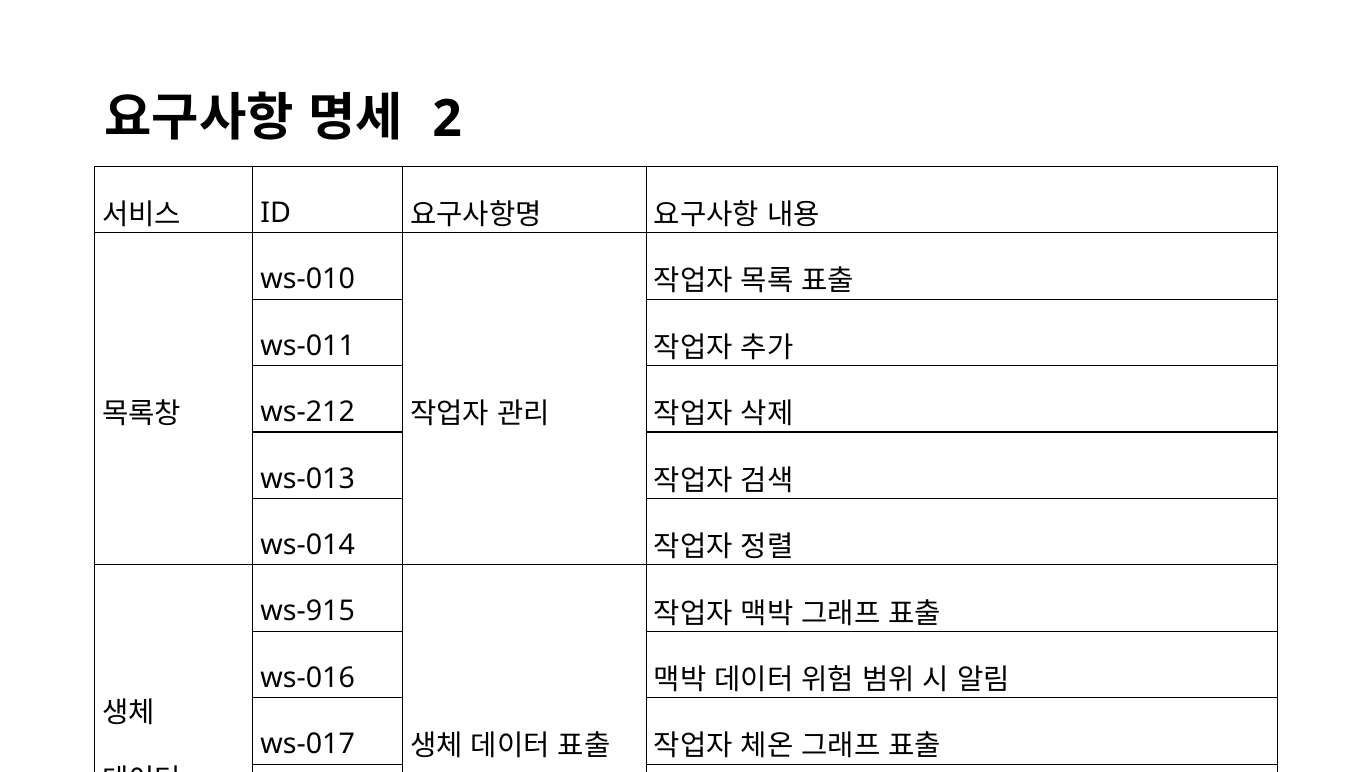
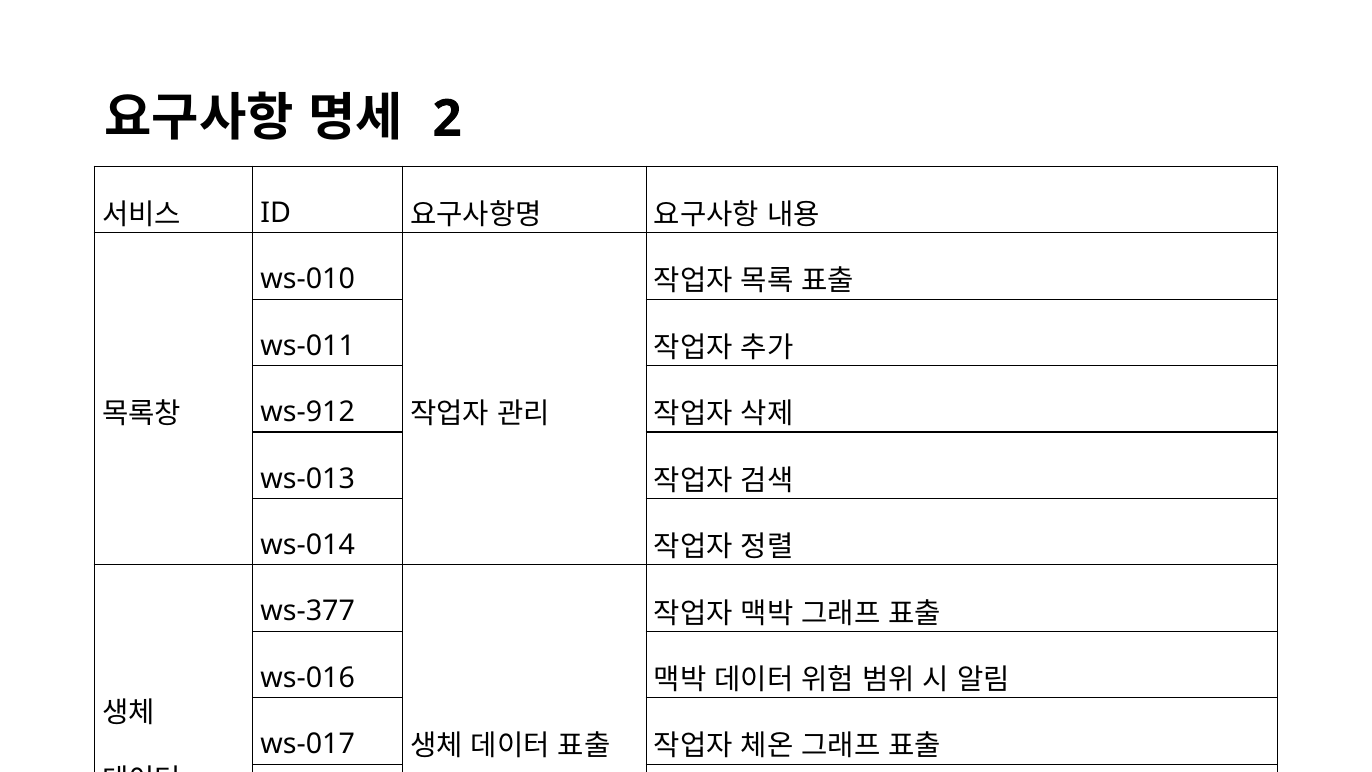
ws-212: ws-212 -> ws-912 (308, 412)
ws-915: ws-915 -> ws-377 (308, 611)
